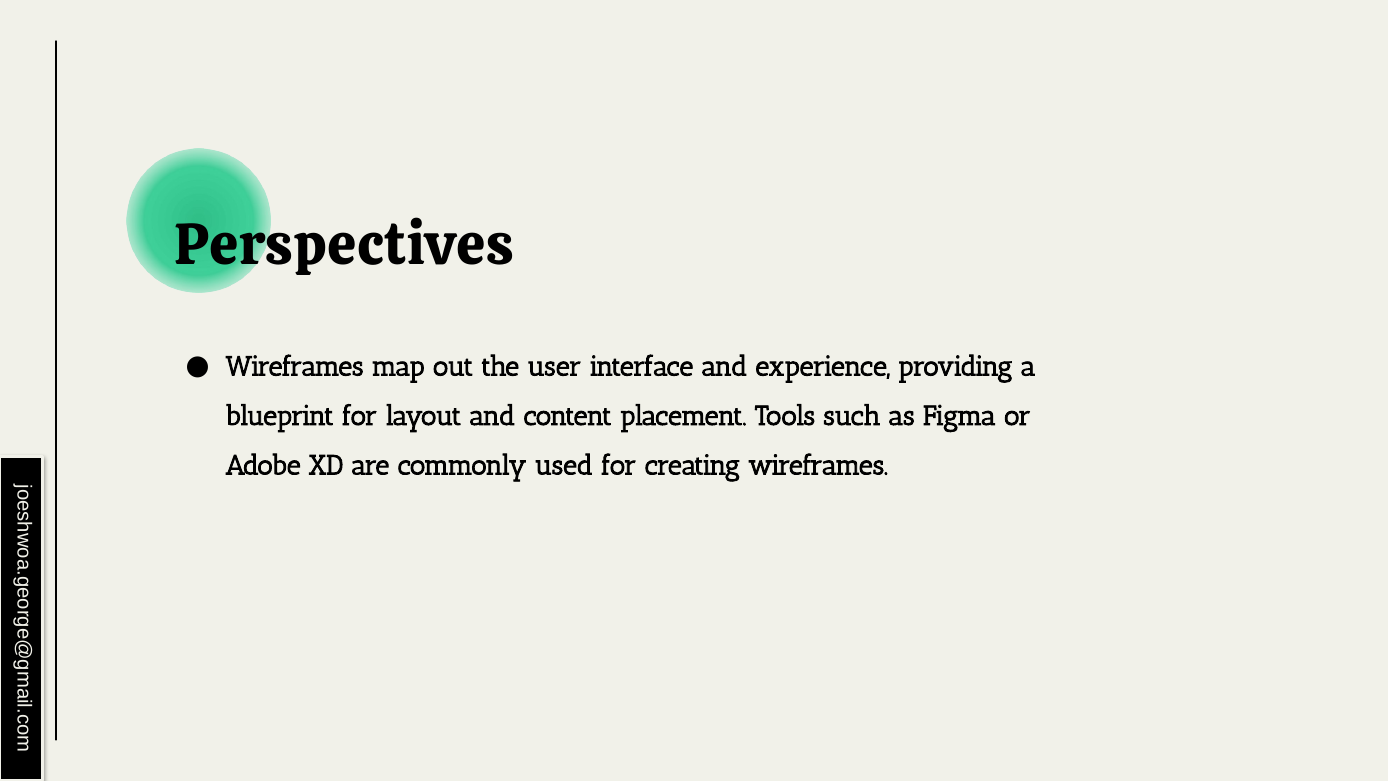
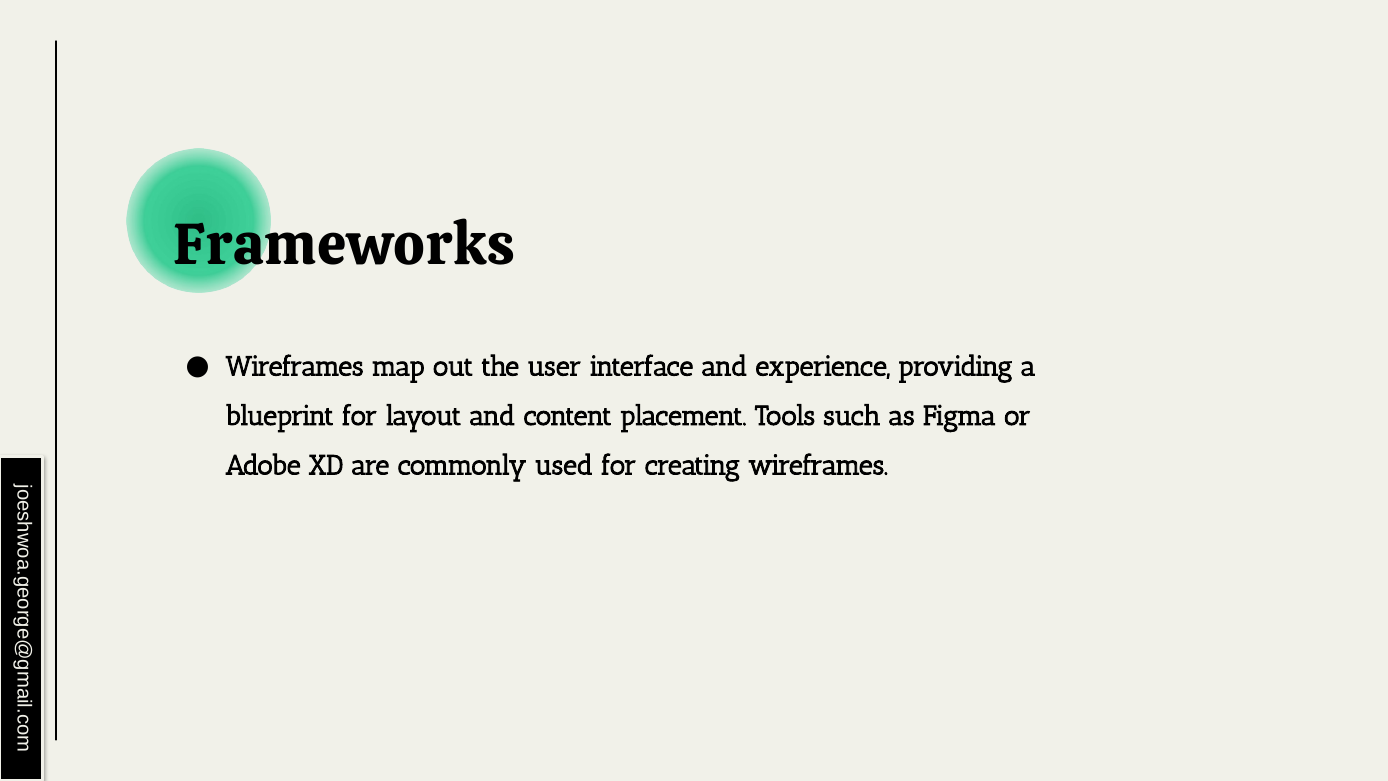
Perspectives: Perspectives -> Frameworks (344, 246)
